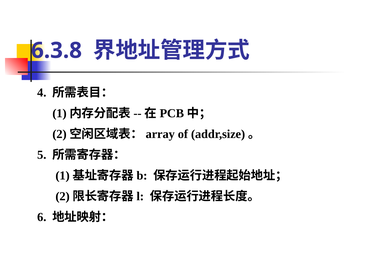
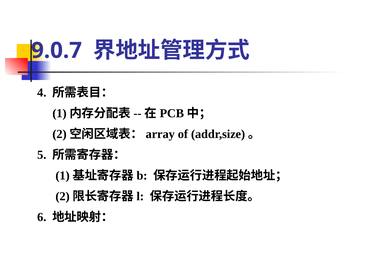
6.3.8: 6.3.8 -> 9.0.7 (57, 50)
